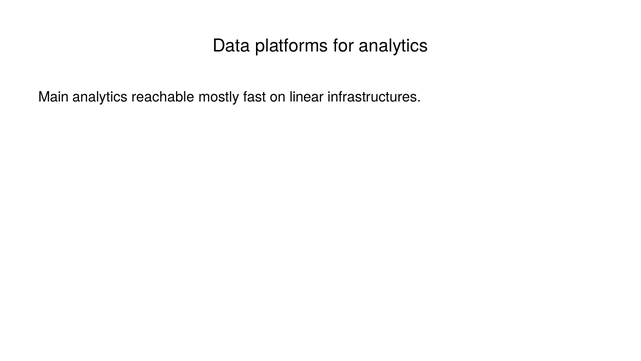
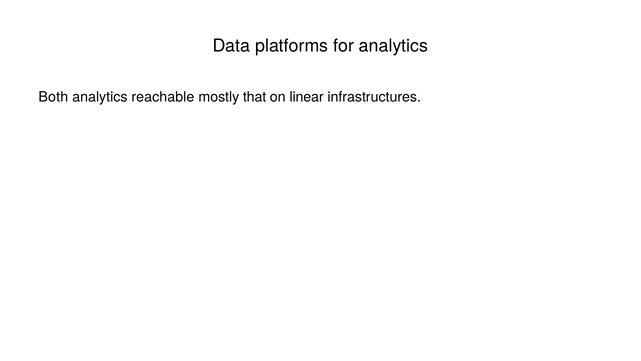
Main: Main -> Both (53, 97)
fast: fast -> that (255, 97)
